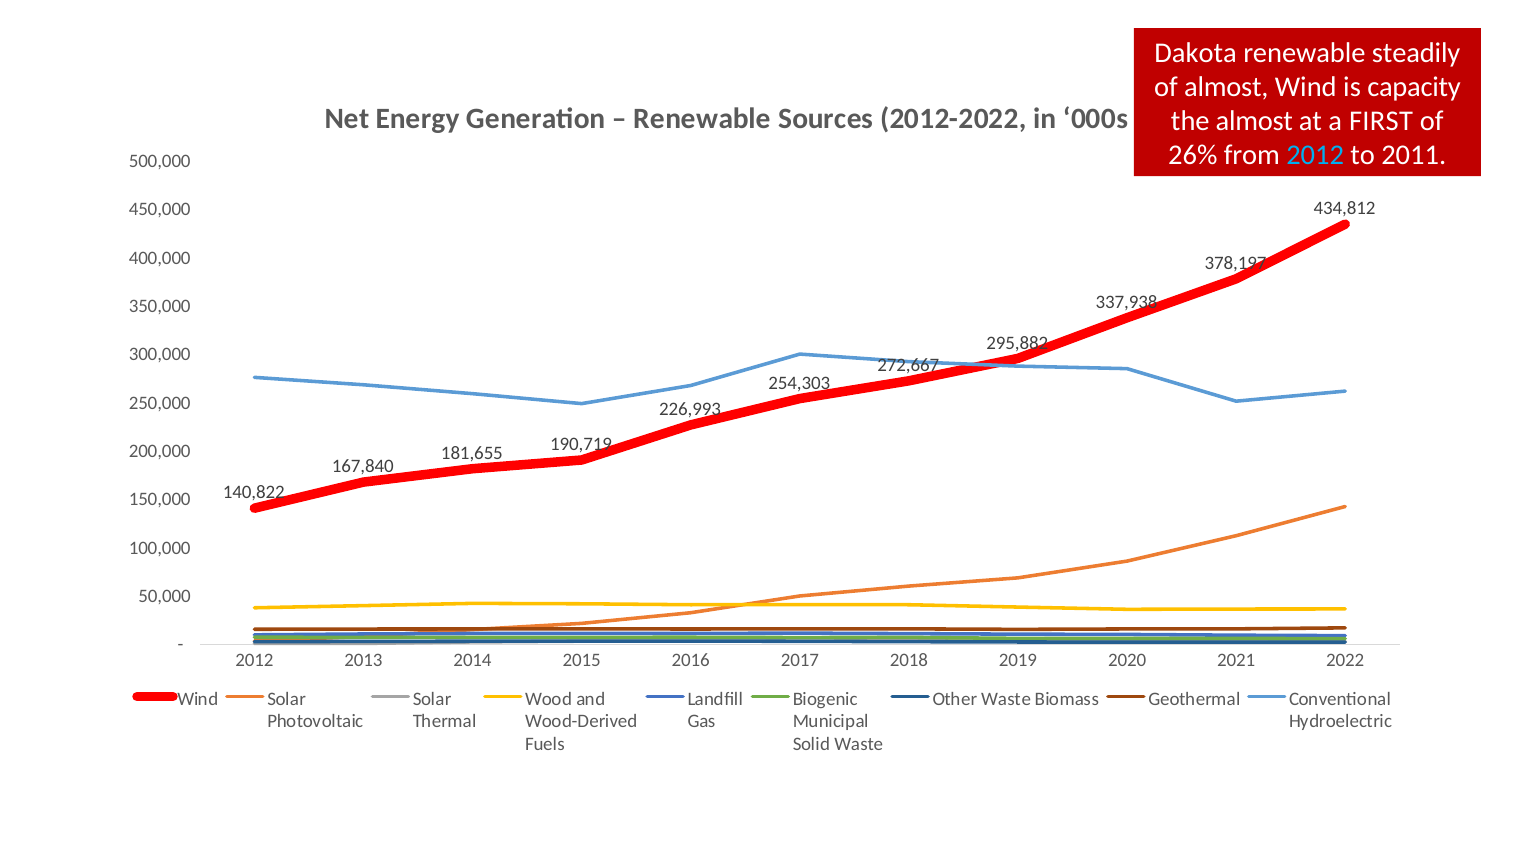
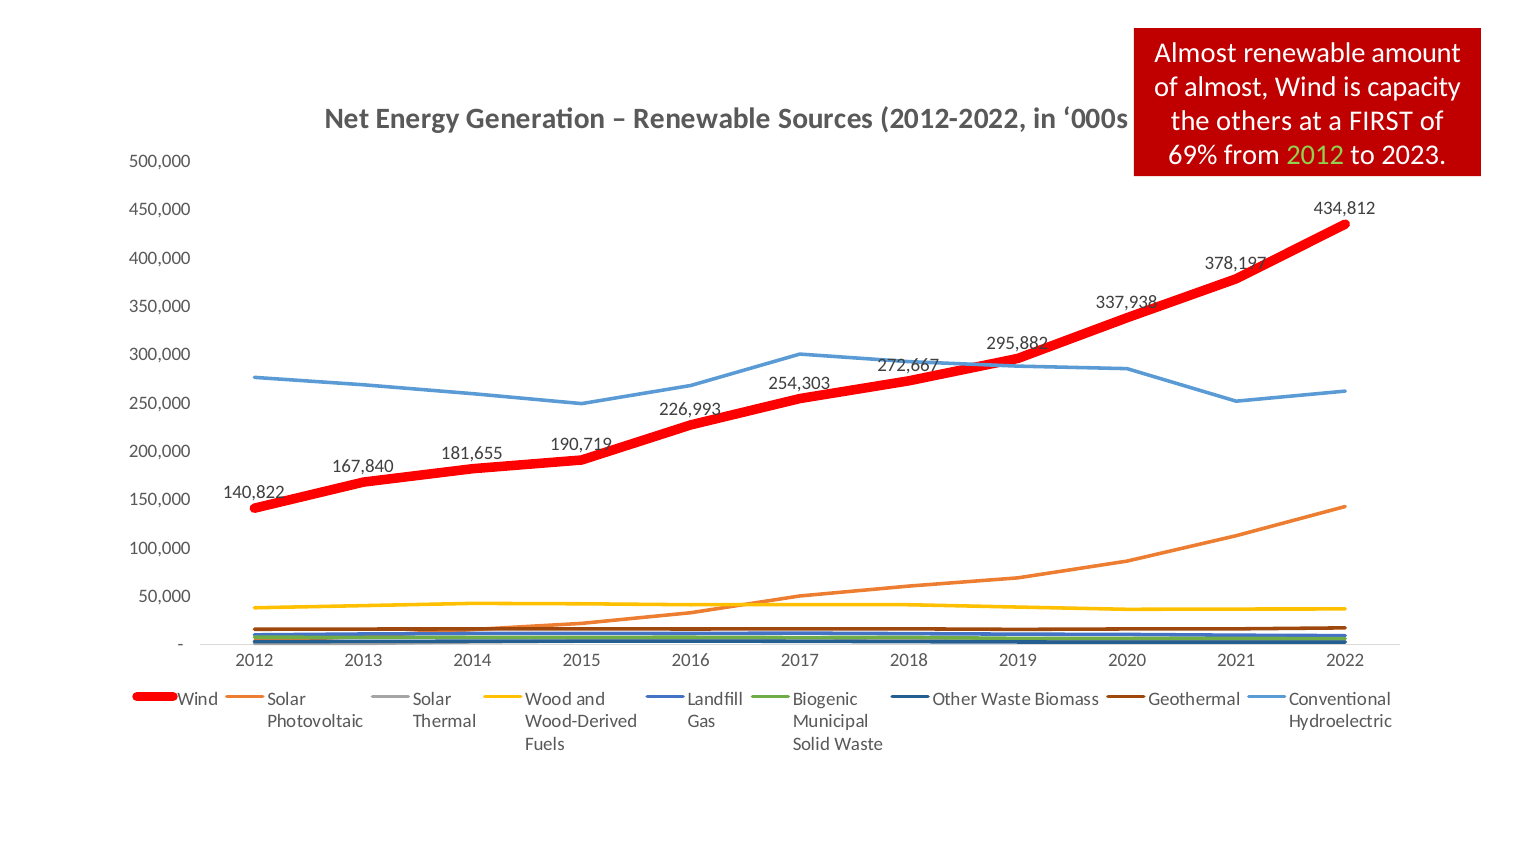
Dakota: Dakota -> Almost (1196, 53)
steadily: steadily -> amount (1416, 53)
almost: almost -> others (1254, 121)
26%: 26% -> 69% (1193, 156)
2012 colour: light blue -> light green (1315, 156)
2011: 2011 -> 2023 (1414, 156)
